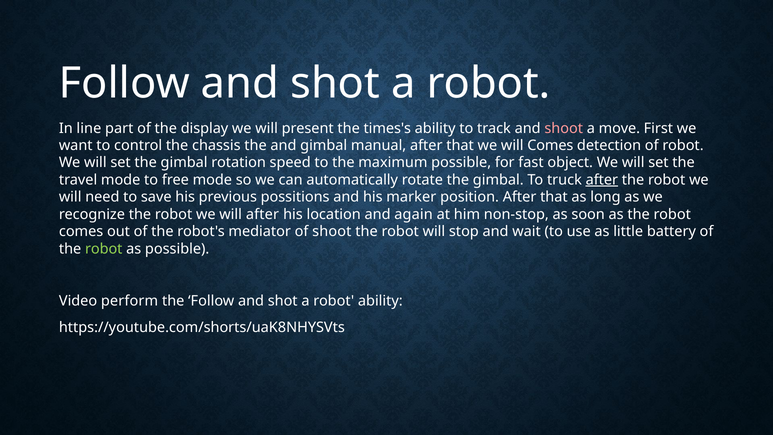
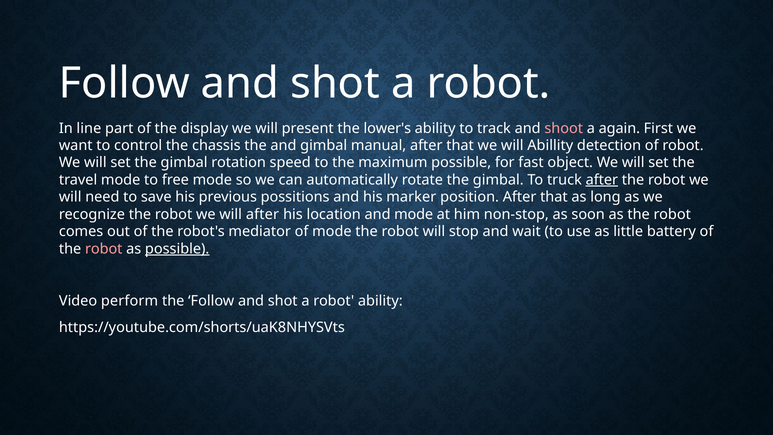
times's: times's -> lower's (387, 128)
move: move -> again (619, 128)
will Comes: Comes -> Abillity (550, 145)
and again: again -> mode (414, 214)
of shoot: shoot -> mode (332, 231)
robot colour: light green -> pink (104, 249)
possible underline: none -> present (177, 249)
